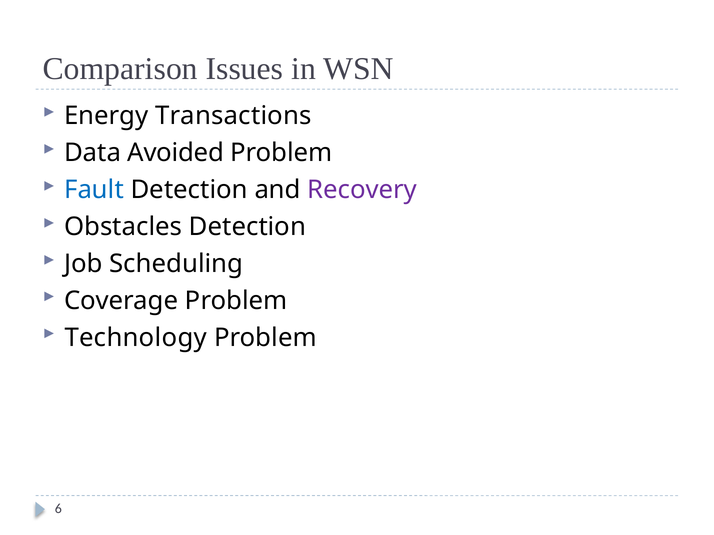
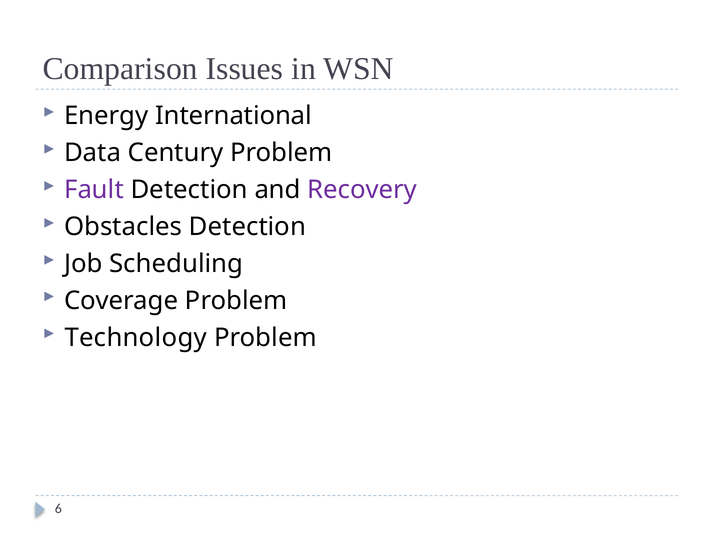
Transactions: Transactions -> International (234, 116)
Avoided: Avoided -> Century (176, 153)
Fault colour: blue -> purple (94, 190)
